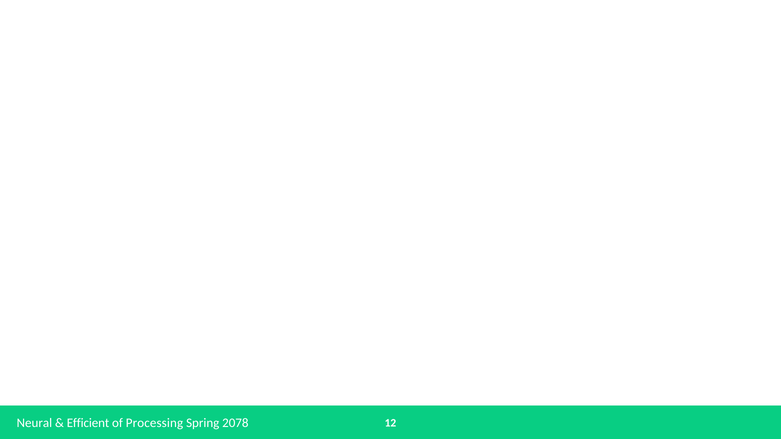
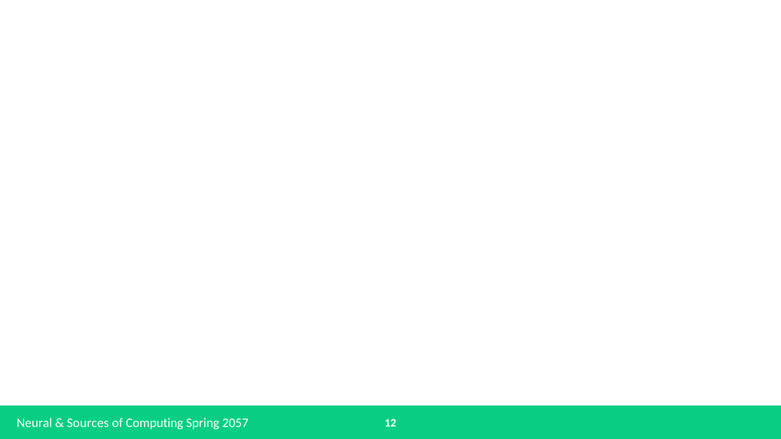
Efficient: Efficient -> Sources (88, 423)
Processing: Processing -> Computing (155, 423)
2078: 2078 -> 2057 (235, 423)
